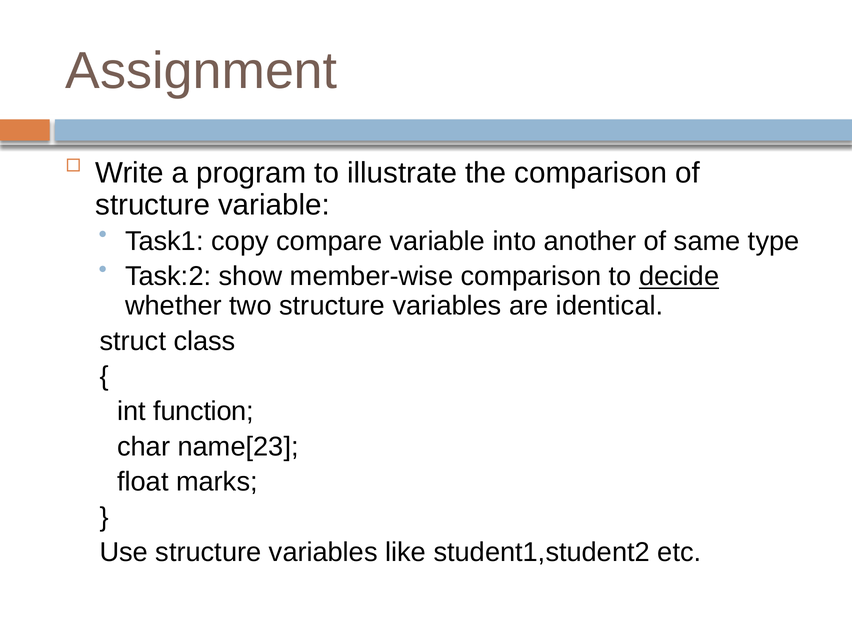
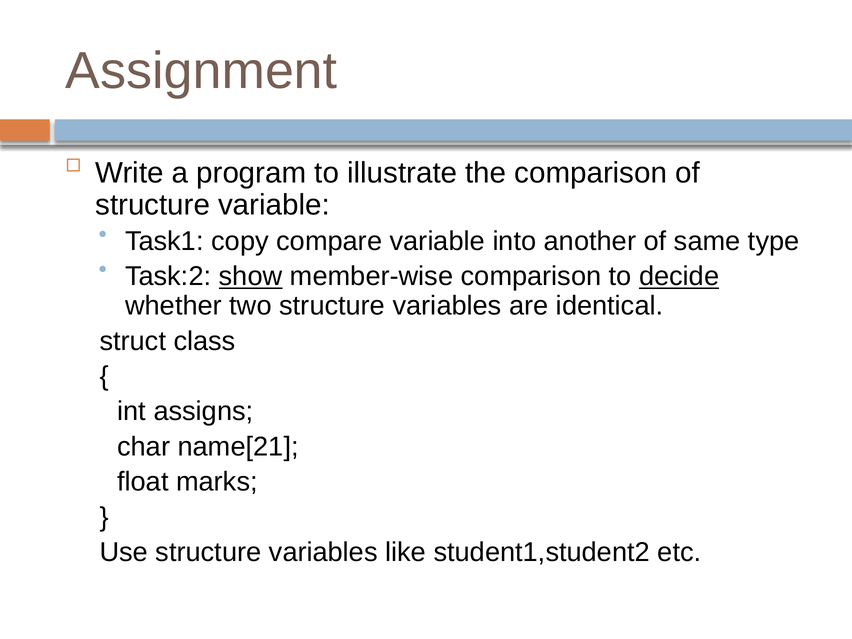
show underline: none -> present (251, 276)
function: function -> assigns (203, 411)
name[23: name[23 -> name[21 (238, 447)
